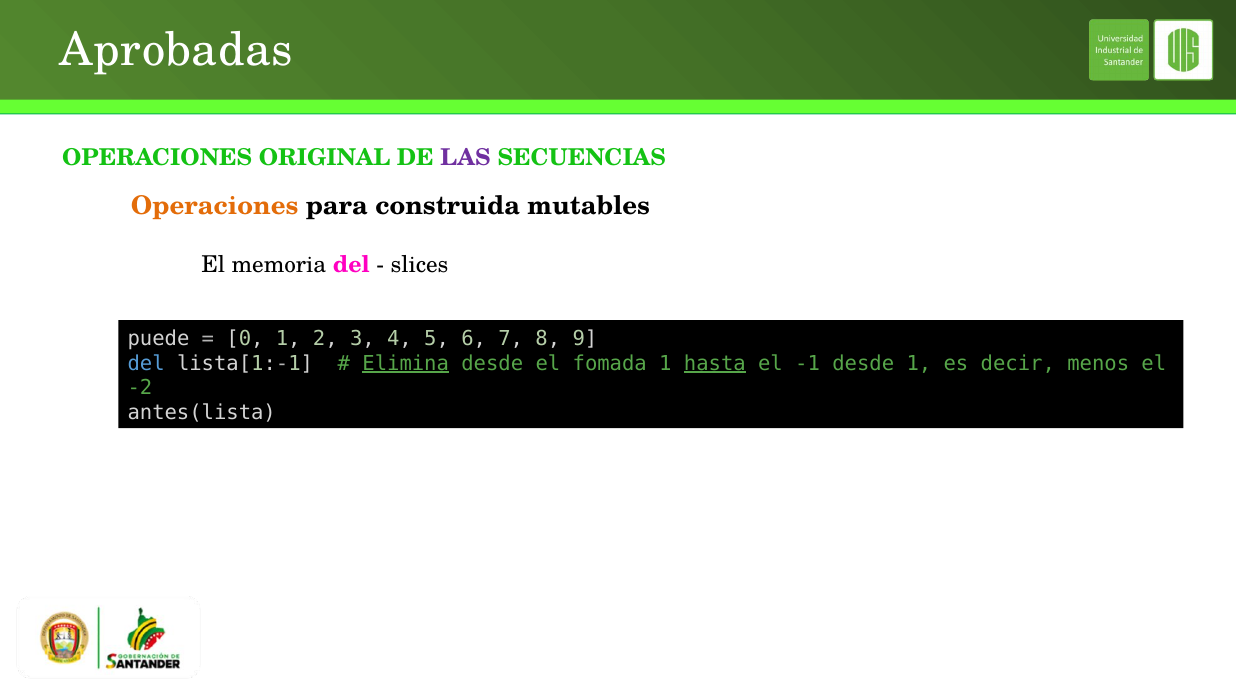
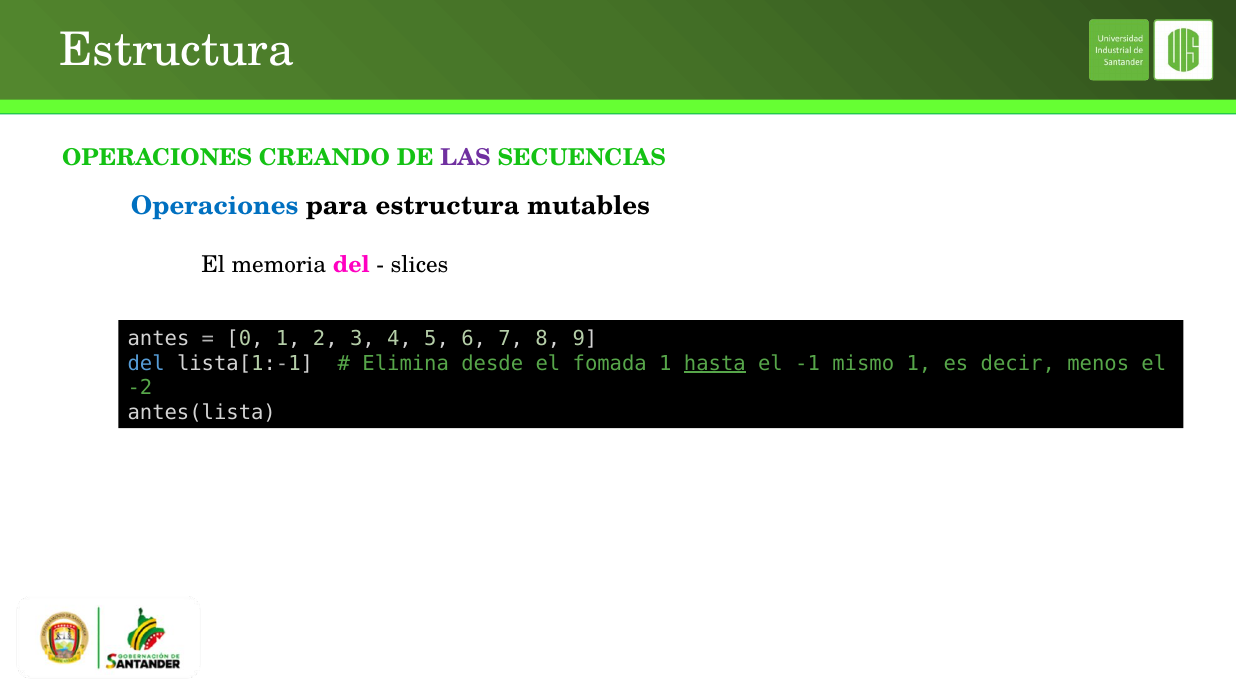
Aprobadas: Aprobadas -> Estructura (177, 50)
ORIGINAL: ORIGINAL -> CREANDO (324, 158)
Operaciones colour: orange -> blue (215, 206)
para construida: construida -> estructura (448, 206)
puede: puede -> antes (158, 339)
Elimina underline: present -> none (406, 363)
-1 desde: desde -> mismo (863, 363)
